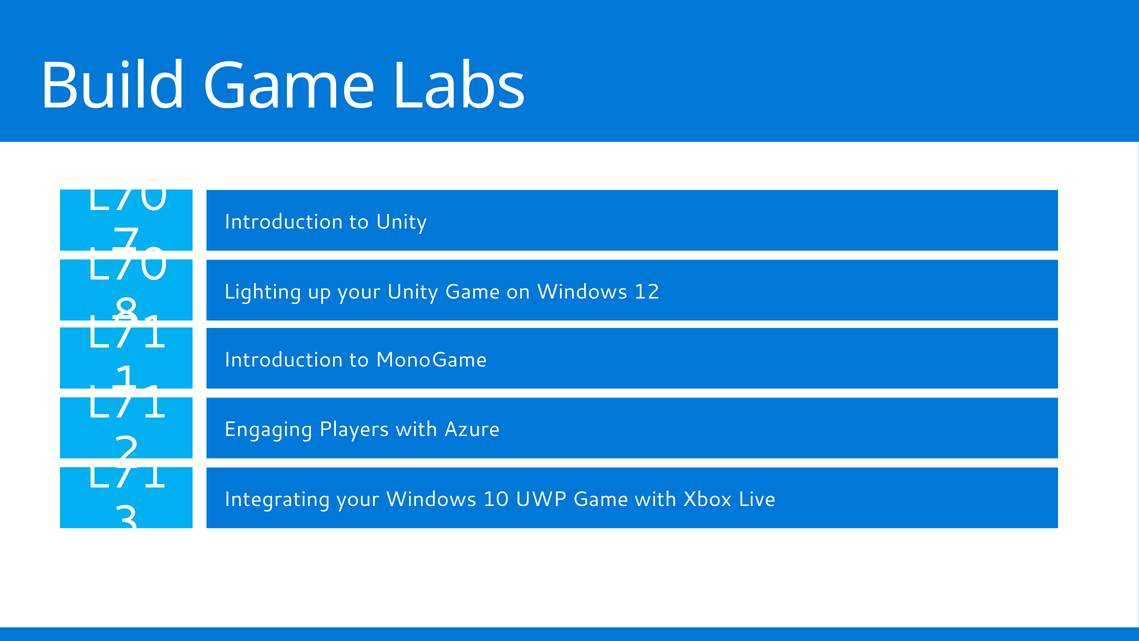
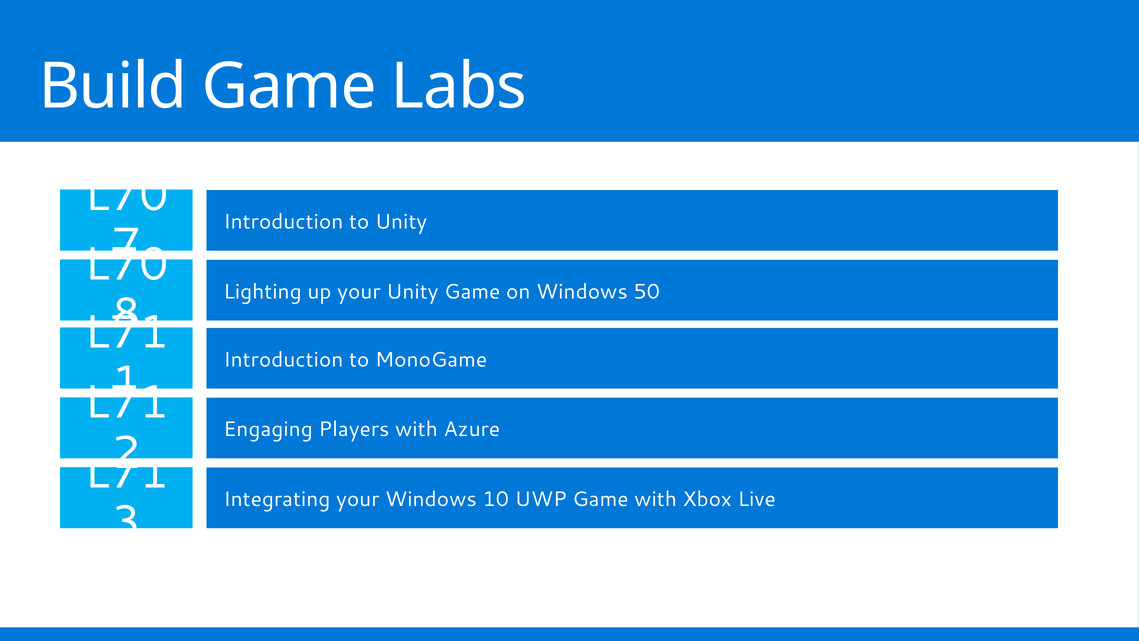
12: 12 -> 50 (647, 291)
